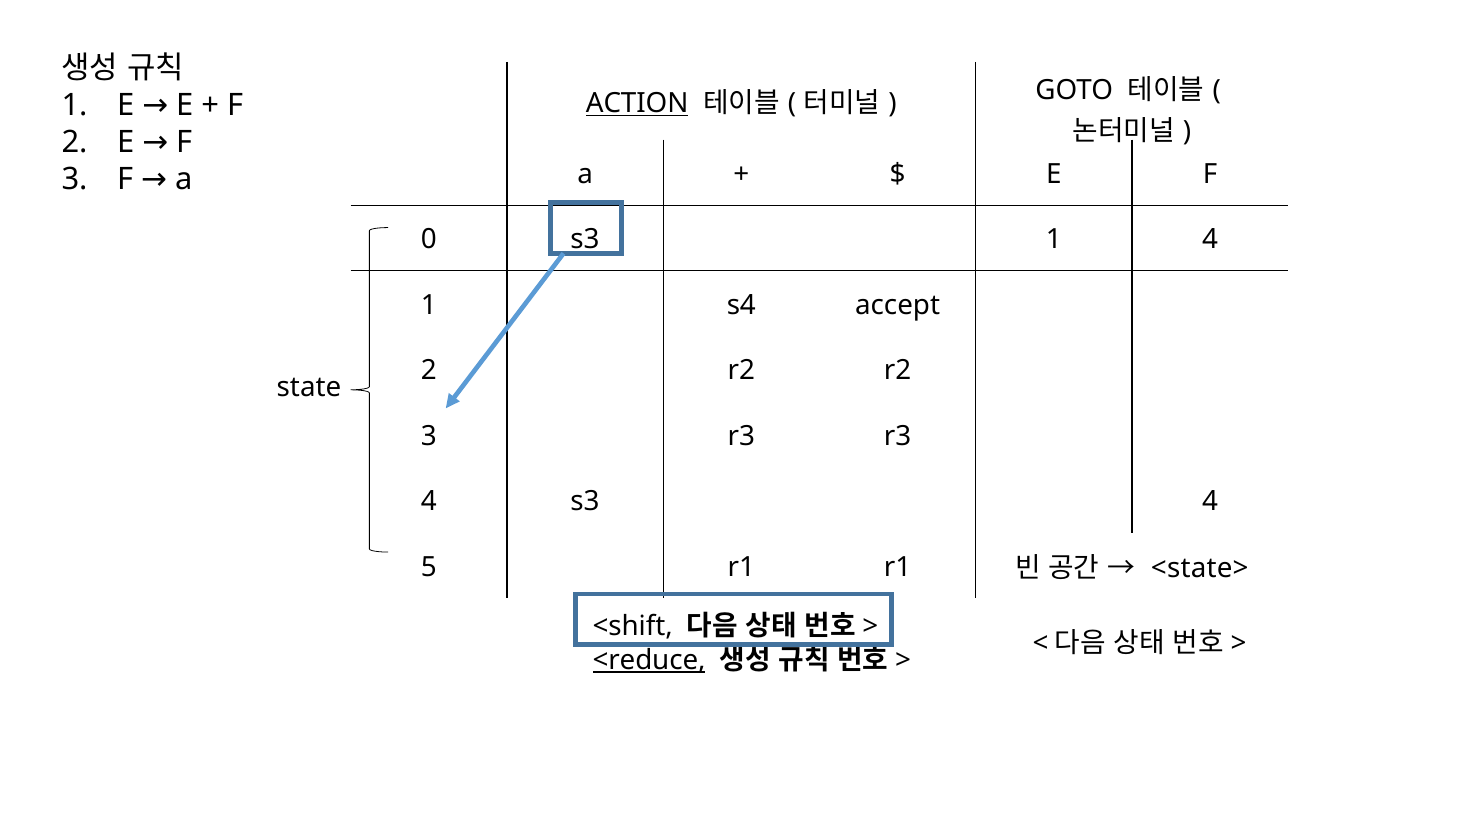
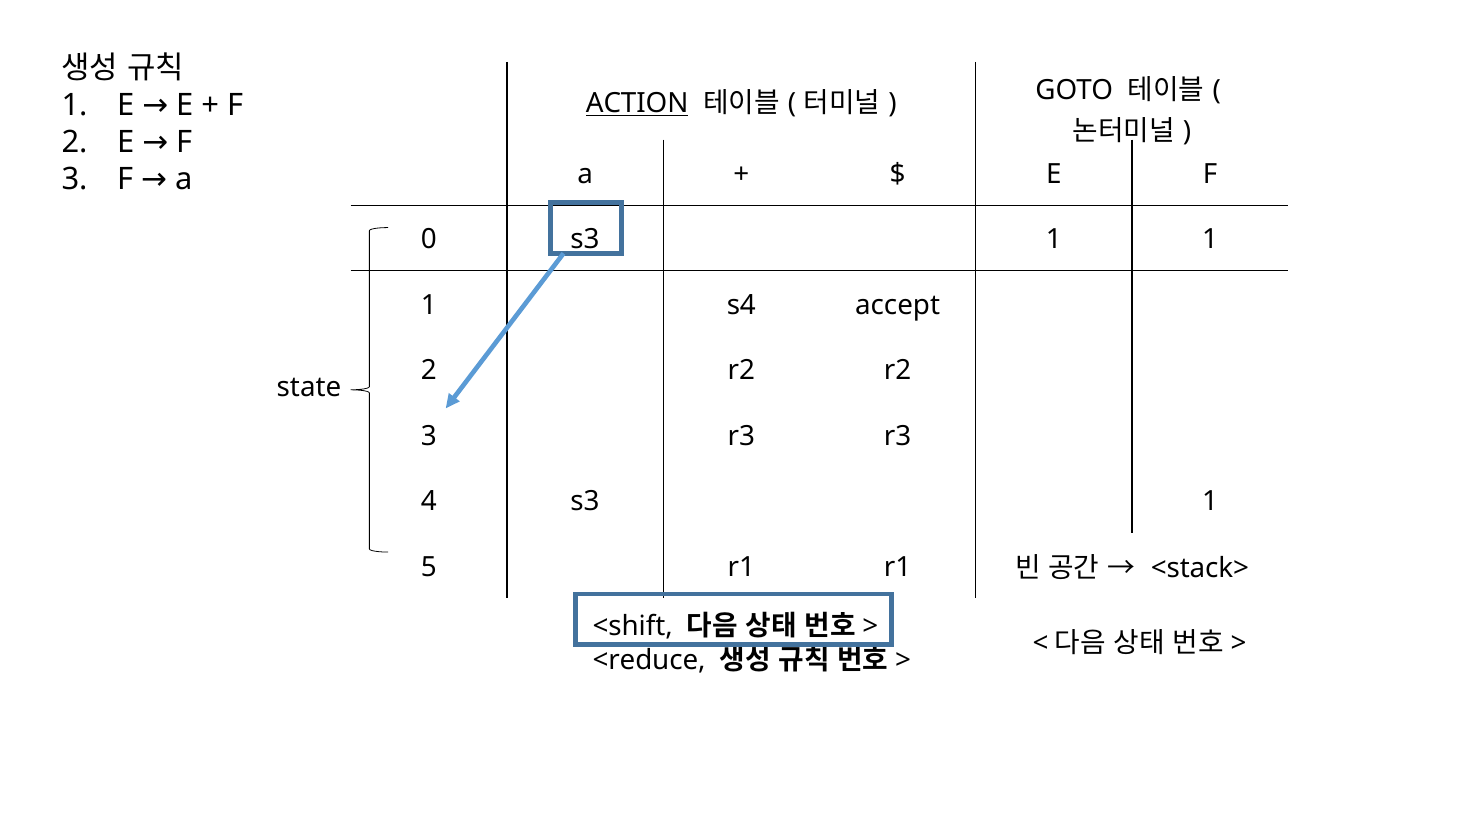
4: 4 -> 1 (1210, 239)
4 s3 4: 4 -> 1 (1210, 501)
<state>: <state> -> <stack> (1200, 568)
<reduce underline: present -> none (649, 660)
